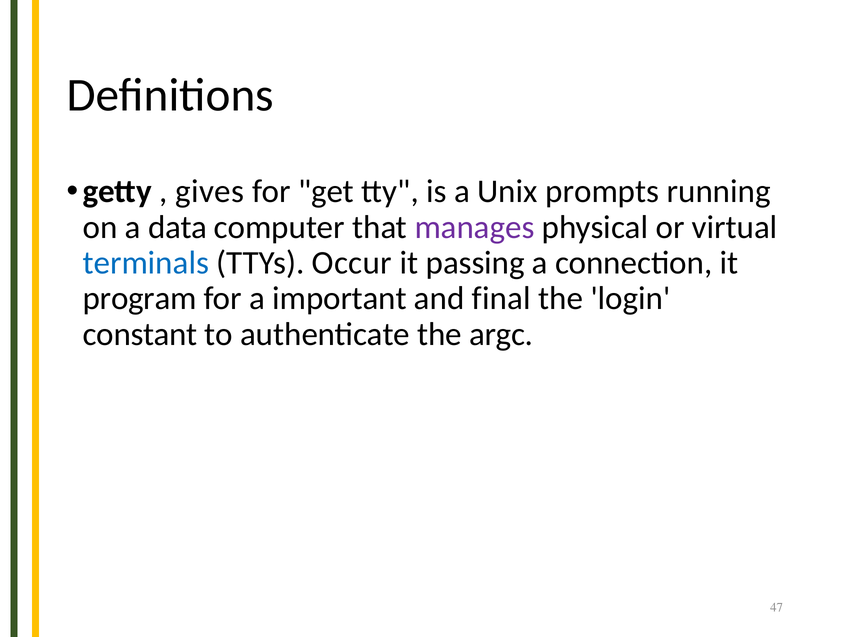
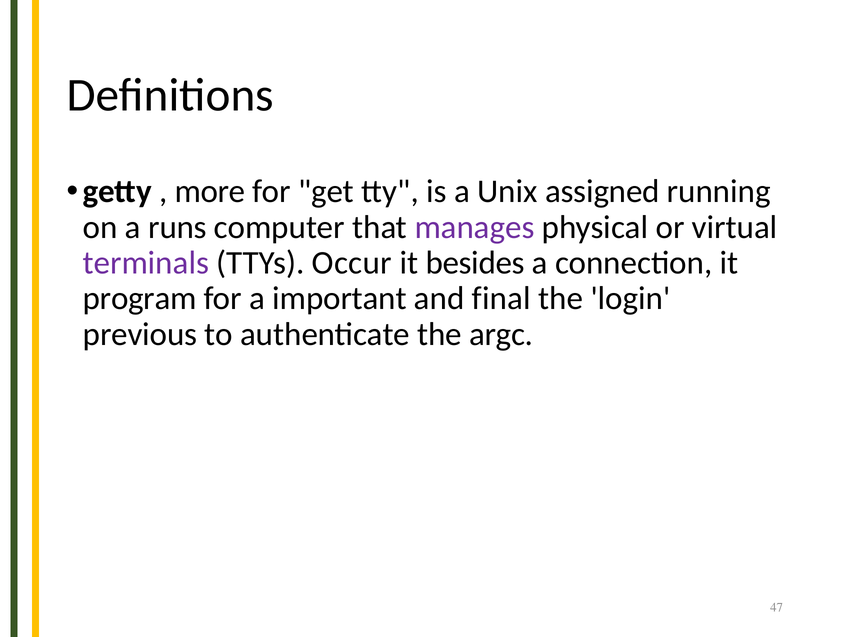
gives: gives -> more (210, 192)
prompts: prompts -> assigned (602, 192)
data: data -> runs (178, 227)
terminals colour: blue -> purple (146, 263)
passing: passing -> besides (475, 263)
constant: constant -> previous (140, 334)
